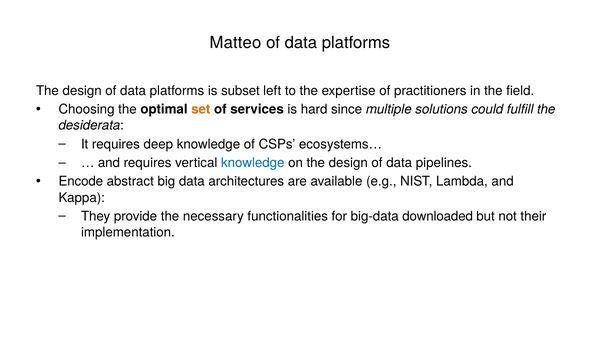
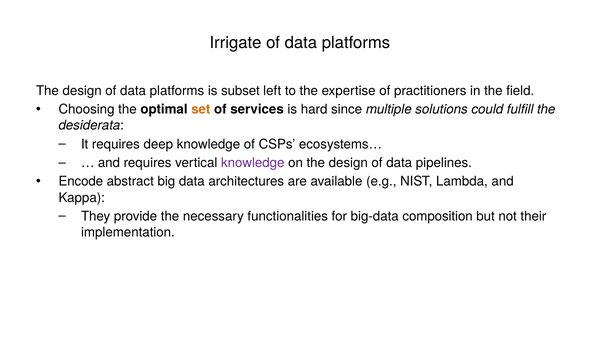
Matteo: Matteo -> Irrigate (236, 43)
knowledge colour: blue -> purple (253, 163)
downloaded: downloaded -> composition (438, 216)
